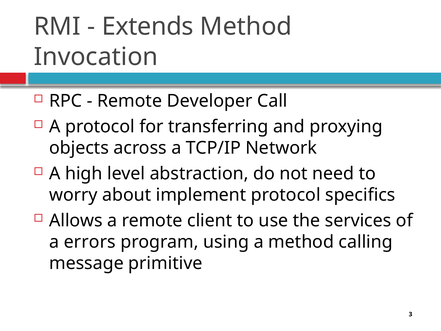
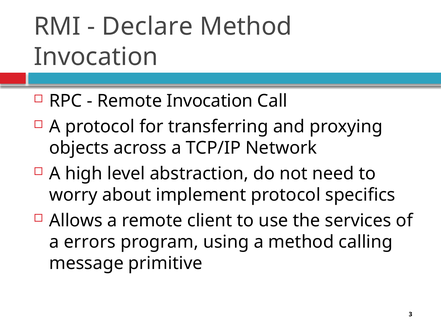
Extends: Extends -> Declare (147, 27)
Remote Developer: Developer -> Invocation (210, 101)
